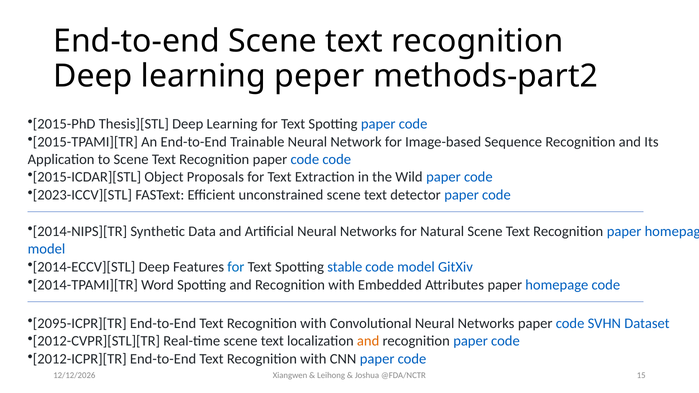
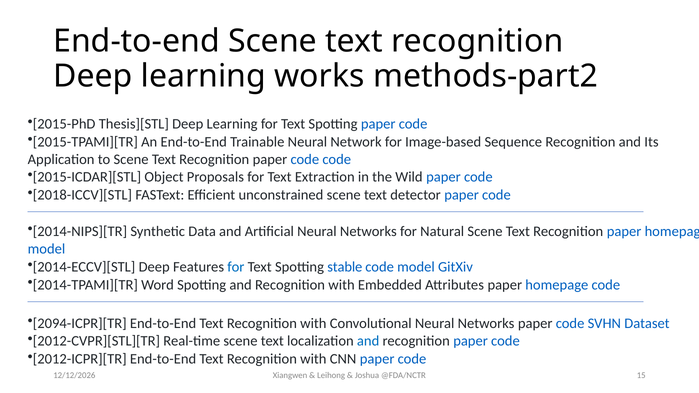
peper: peper -> works (320, 76)
2023-ICCV][STL: 2023-ICCV][STL -> 2018-ICCV][STL (82, 195)
2095-ICPR][TR: 2095-ICPR][TR -> 2094-ICPR][TR (80, 323)
and colour: orange -> blue (368, 341)
